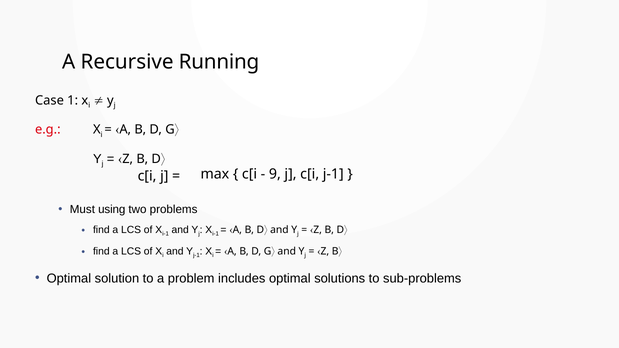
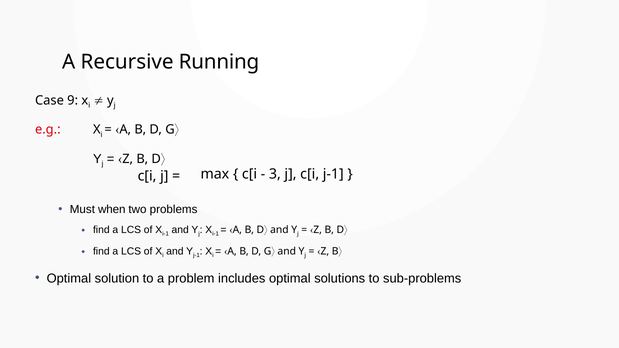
1: 1 -> 9 (73, 100)
9: 9 -> 3 (275, 174)
using: using -> when (112, 210)
